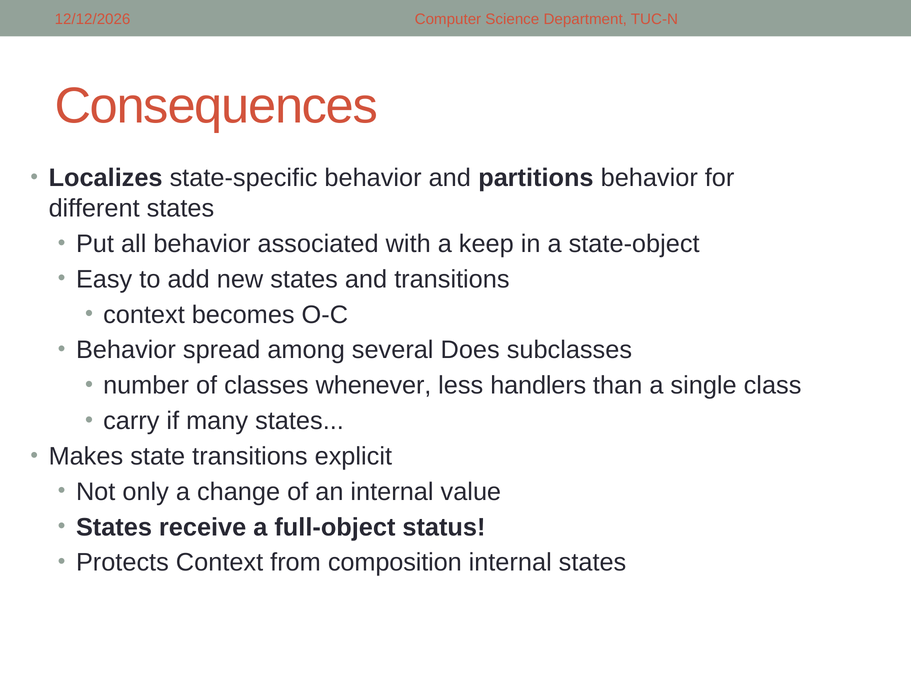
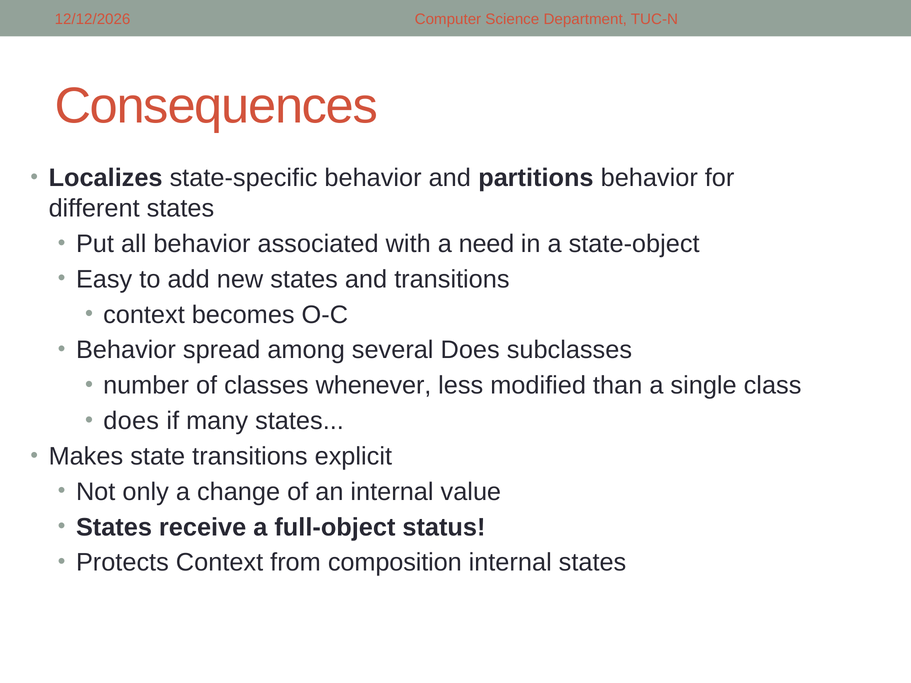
keep: keep -> need (486, 244)
handlers: handlers -> modified (538, 386)
carry: carry -> does (131, 421)
